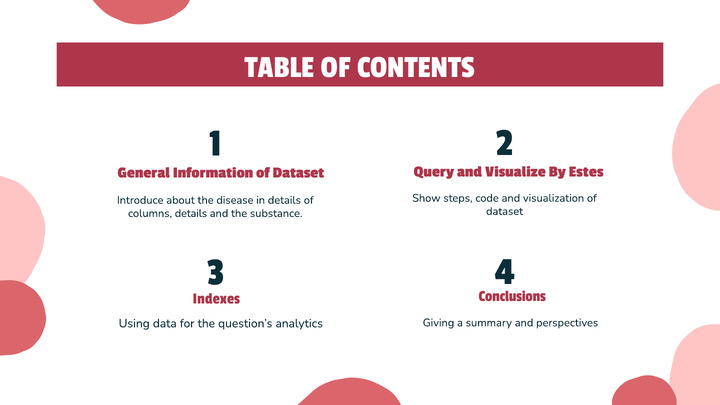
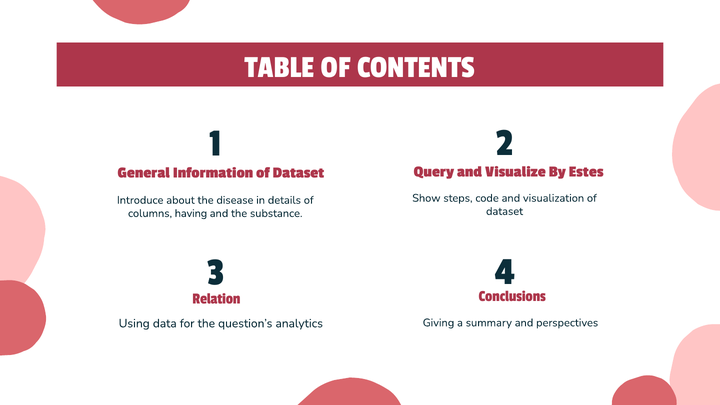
columns details: details -> having (191, 213)
Indexes: Indexes -> Relation (216, 299)
